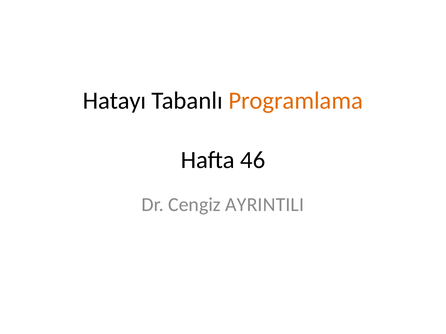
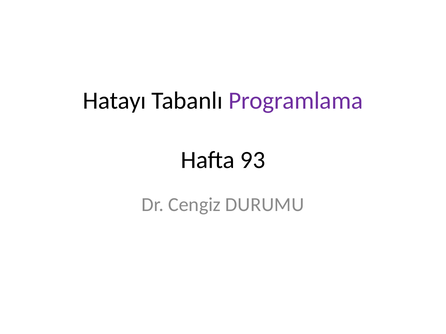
Programlama colour: orange -> purple (296, 101)
46: 46 -> 93 (253, 160)
AYRINTILI: AYRINTILI -> DURUMU (265, 205)
